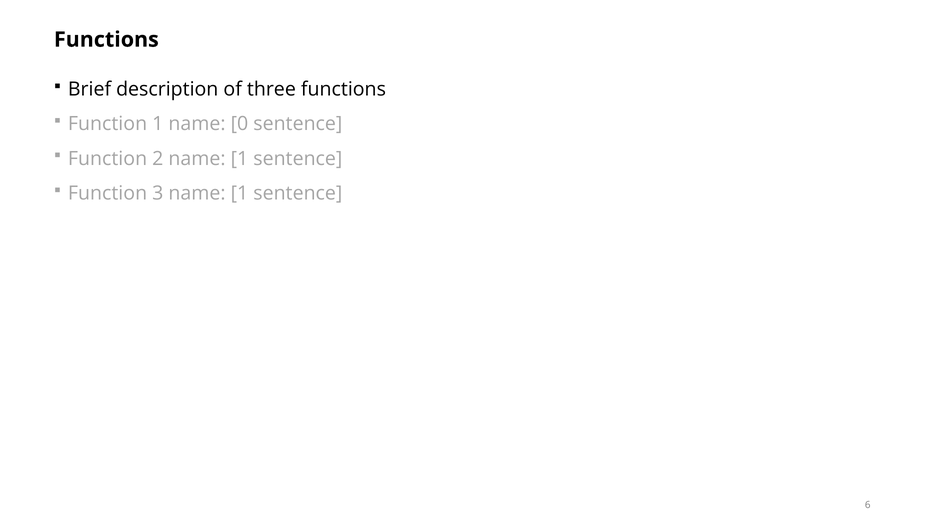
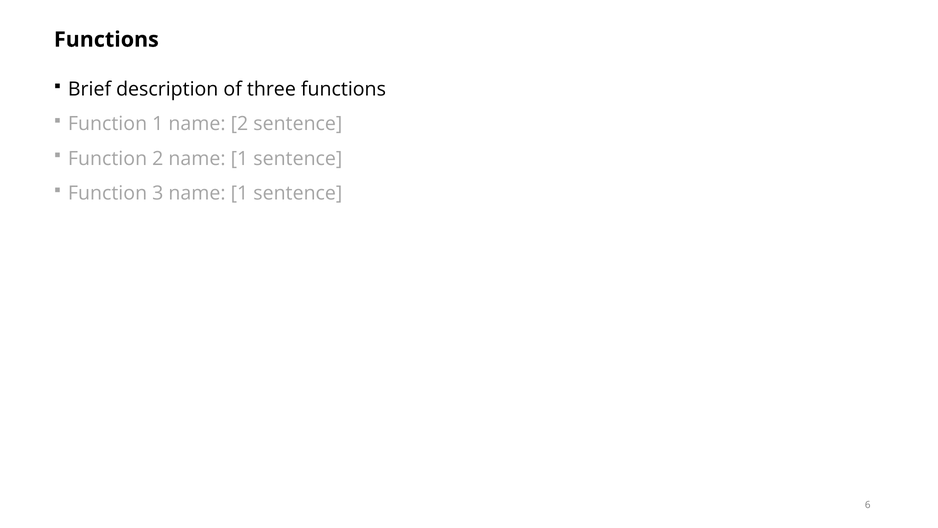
name 0: 0 -> 2 (239, 124)
